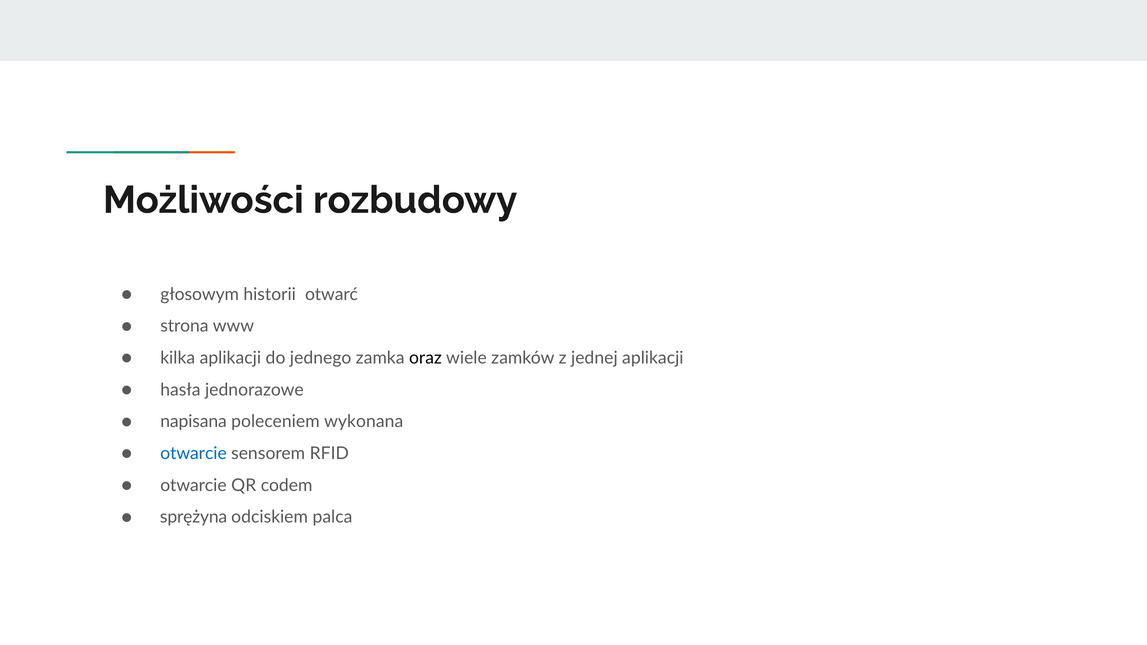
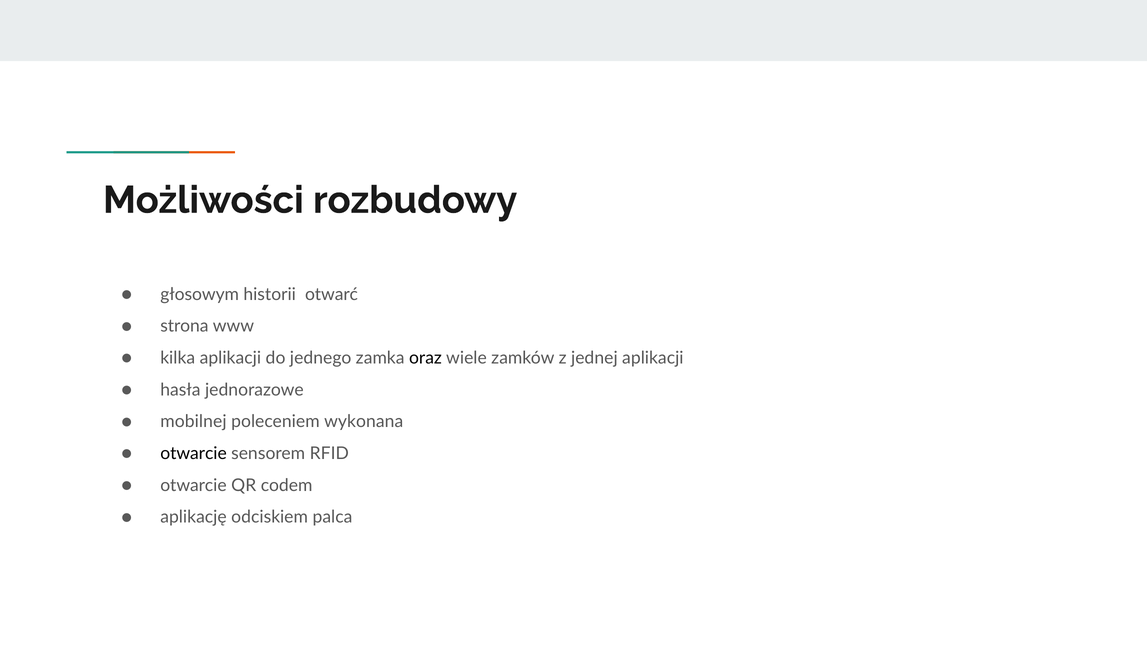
napisana: napisana -> mobilnej (193, 422)
otwarcie colour: blue -> black (194, 454)
sprężyna: sprężyna -> aplikację (193, 517)
